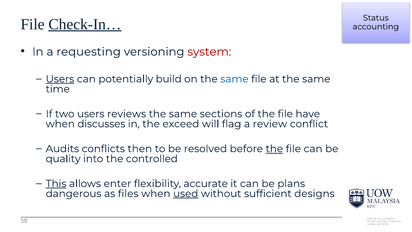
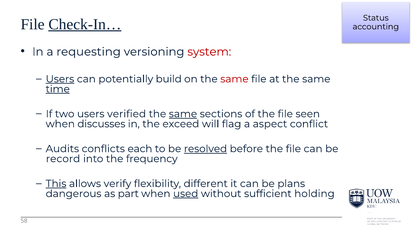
same colour: blue -> red (234, 79)
time underline: none -> present (58, 89)
reviews: reviews -> verified (127, 114)
same underline: none -> present (183, 114)
have: have -> seen (308, 114)
review: review -> aspect (270, 124)
then: then -> each (140, 149)
resolved underline: none -> present (205, 149)
the underline: present -> none (274, 149)
quality: quality -> record (63, 159)
controlled: controlled -> frequency (152, 159)
enter: enter -> verify (117, 183)
accurate: accurate -> different (206, 183)
files: files -> part (128, 193)
designs: designs -> holding (314, 193)
